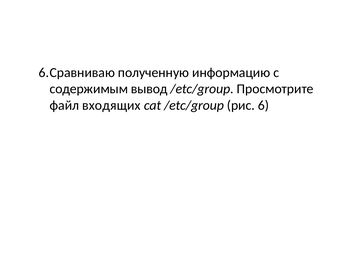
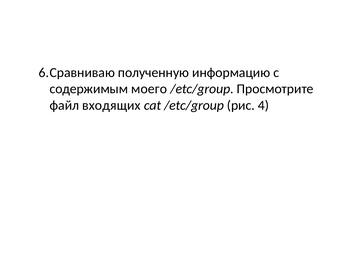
вывод: вывод -> моего (149, 89)
6: 6 -> 4 (263, 105)
